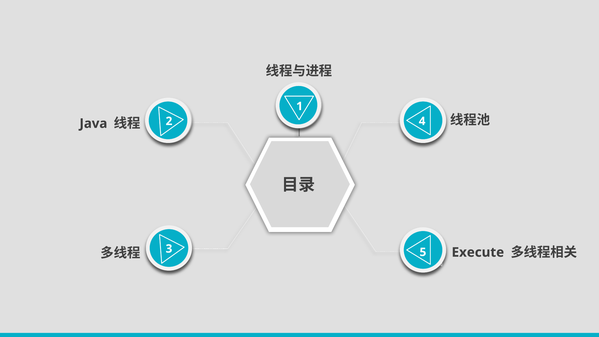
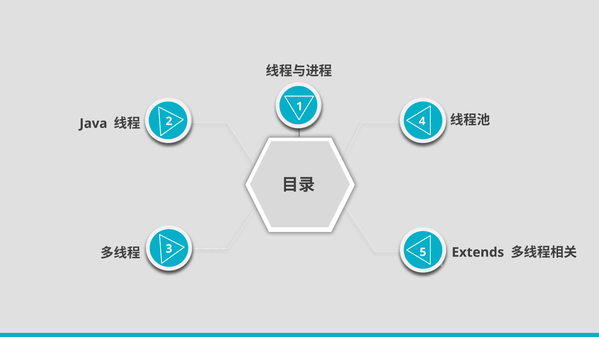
Execute: Execute -> Extends (478, 252)
